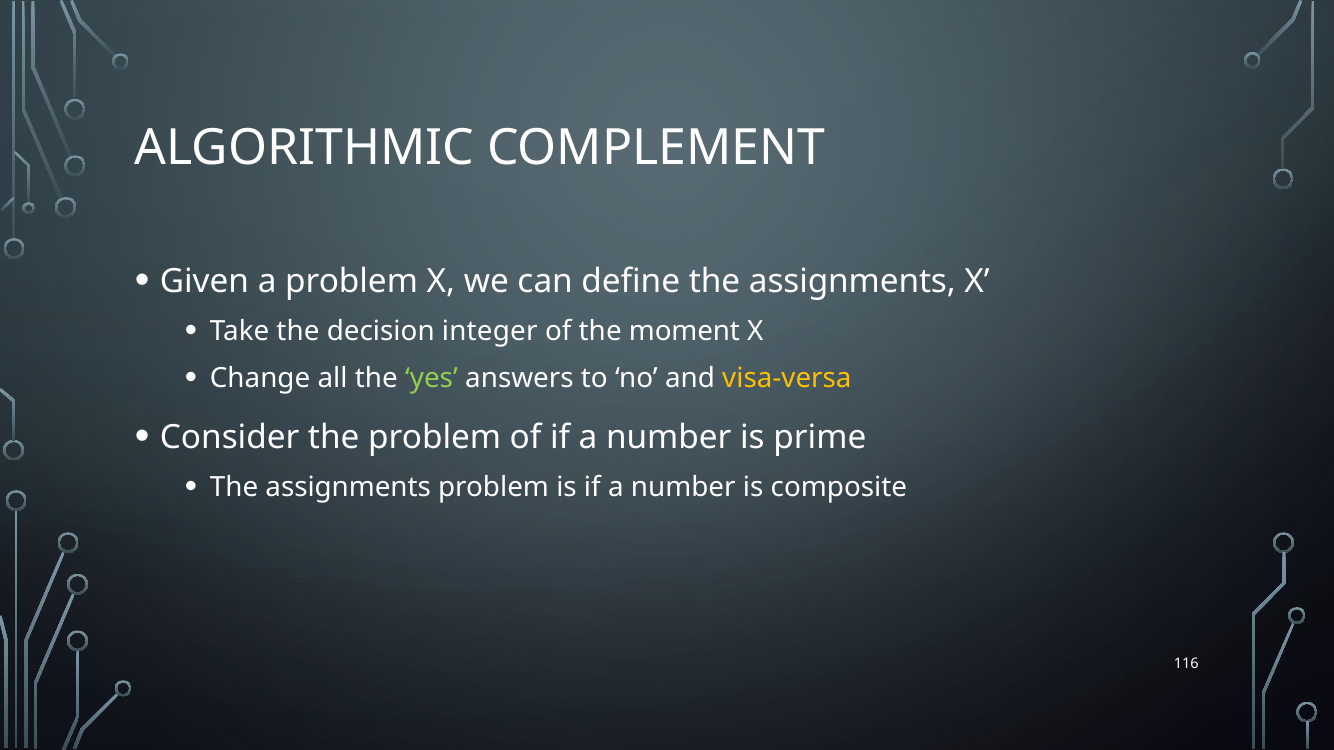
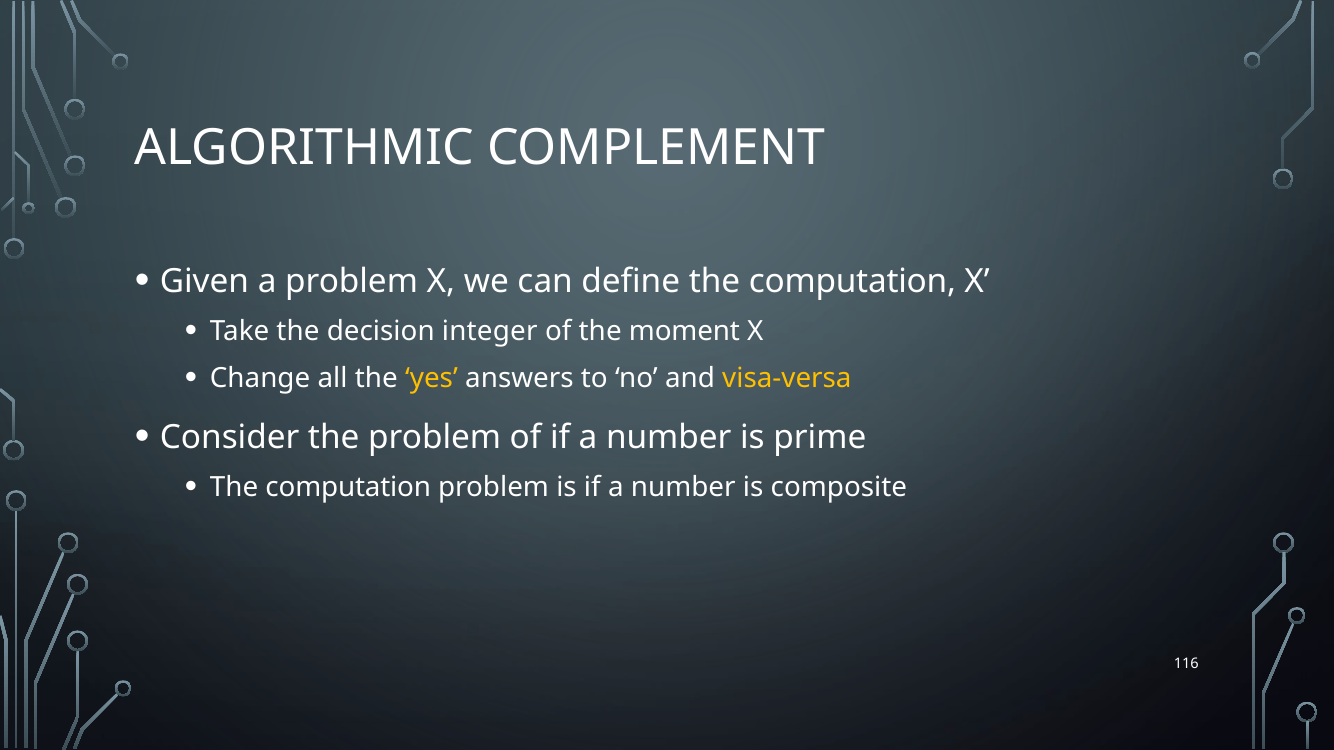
define the assignments: assignments -> computation (852, 281)
yes colour: light green -> yellow (431, 378)
assignments: assignments -> computation (348, 487)
